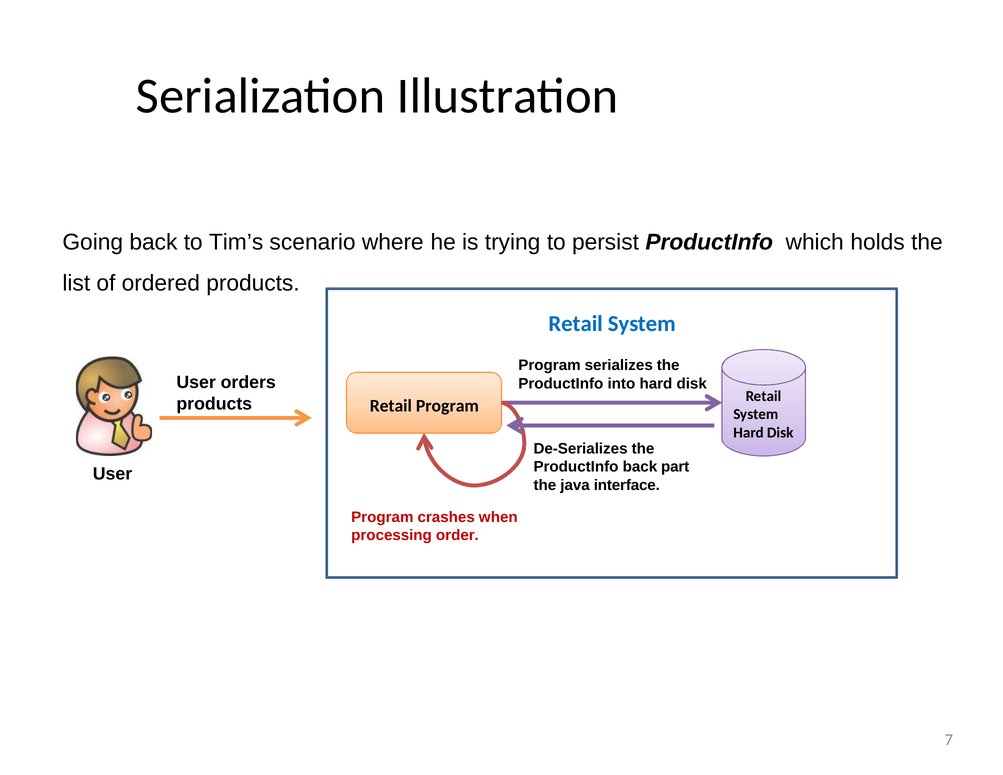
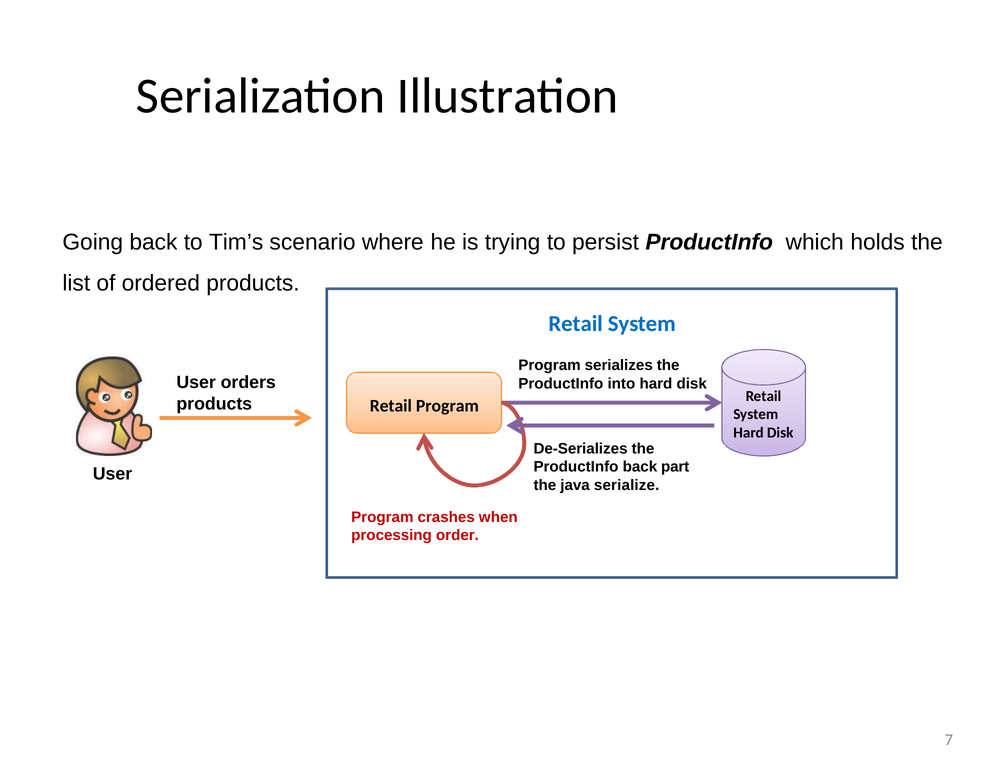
interface: interface -> serialize (627, 485)
